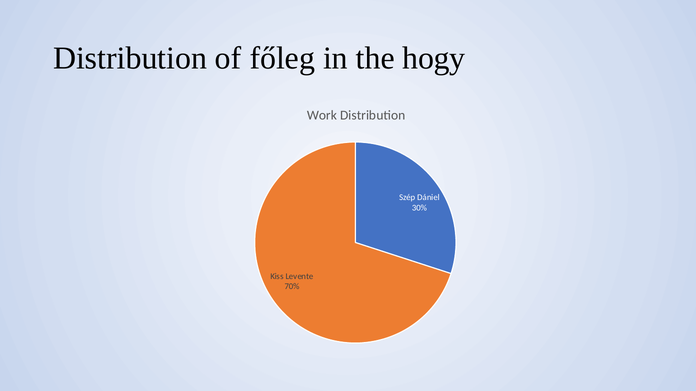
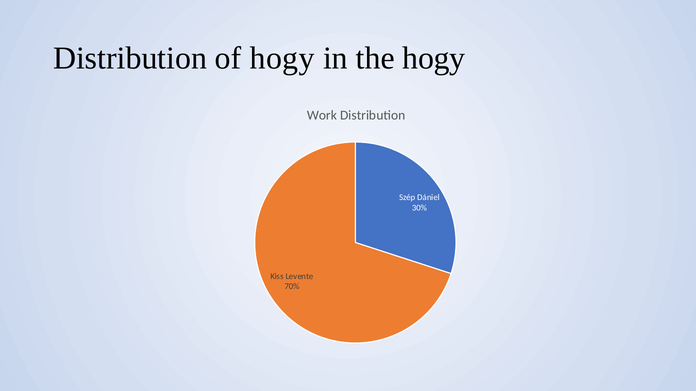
of főleg: főleg -> hogy (282, 58)
